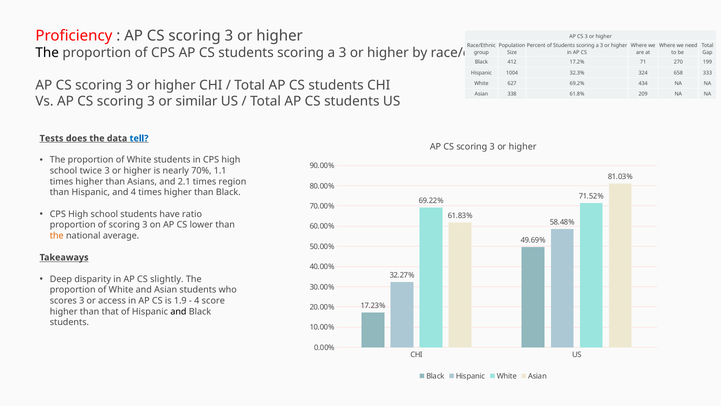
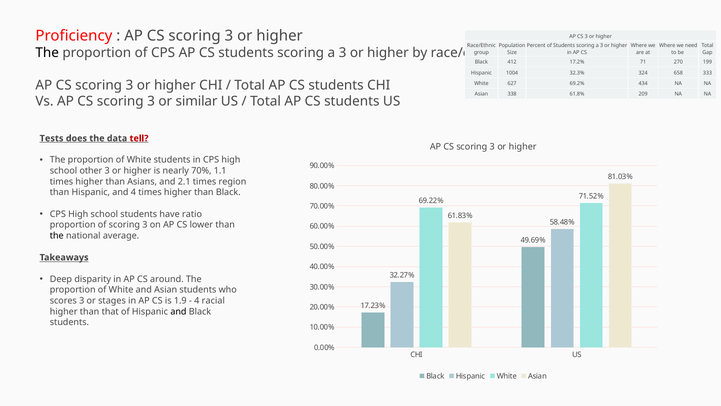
tell colour: blue -> red (139, 138)
twice: twice -> other (91, 171)
the colour: orange -> black (57, 236)
slightly: slightly -> around (167, 279)
access: access -> stages (112, 300)
score: score -> racial (213, 300)
